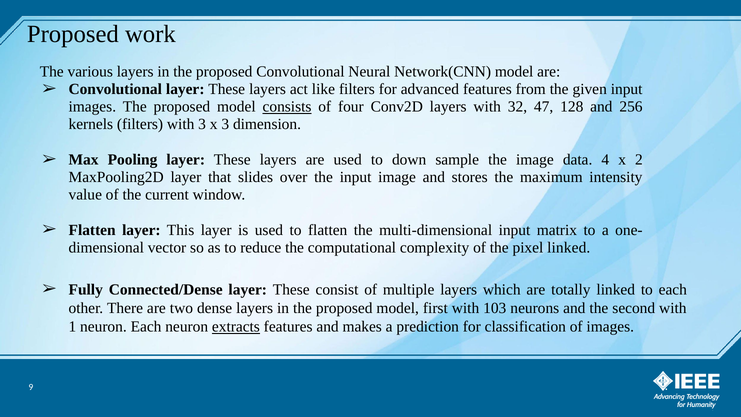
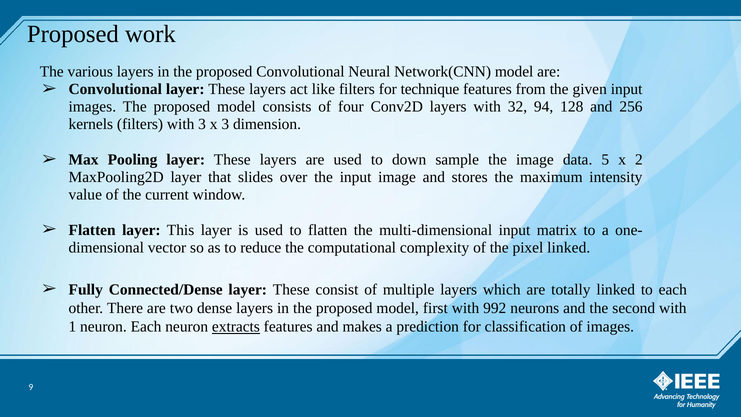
advanced: advanced -> technique (430, 89)
consists underline: present -> none (287, 107)
47: 47 -> 94 (544, 107)
4: 4 -> 5 (605, 160)
103: 103 -> 992 (495, 308)
